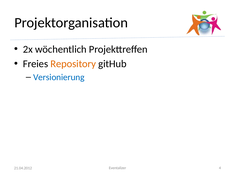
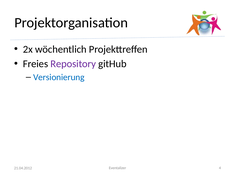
Repository colour: orange -> purple (73, 64)
